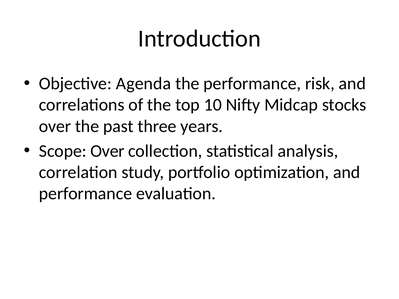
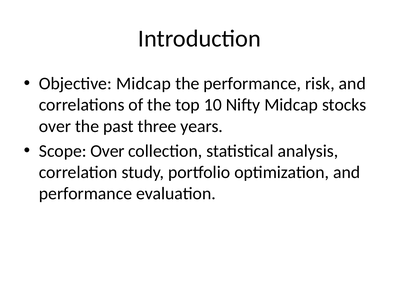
Objective Agenda: Agenda -> Midcap (143, 84)
